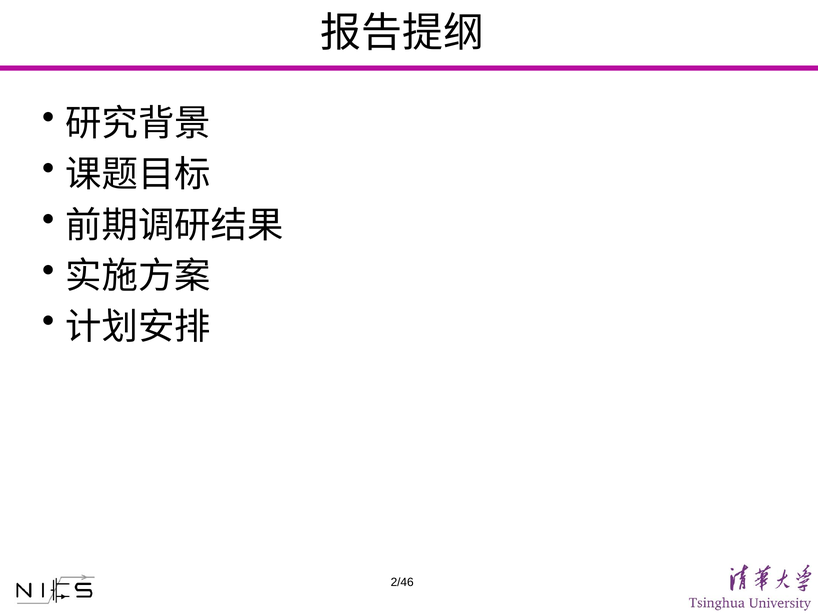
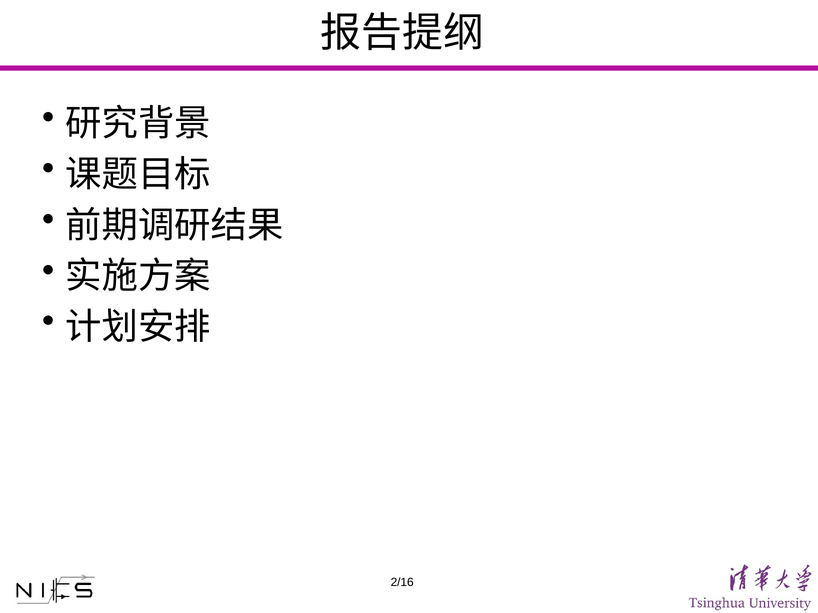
2/46: 2/46 -> 2/16 (402, 583)
